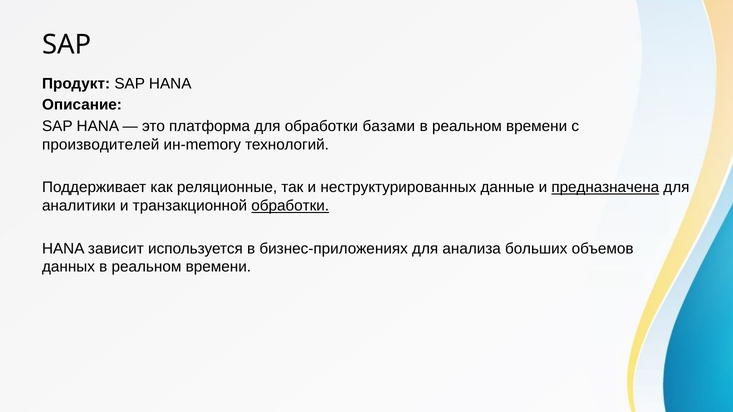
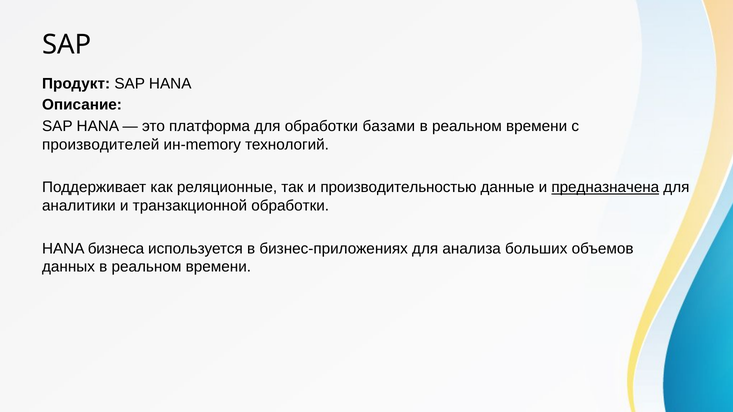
неструктурированных: неструктурированных -> производительностью (398, 188)
обработки underline: present -> none (290, 206)
зависит: зависит -> бизнеса (116, 249)
